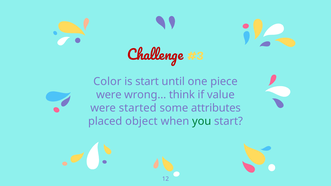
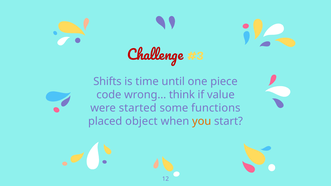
Color: Color -> Shifts (107, 82)
is start: start -> time (147, 82)
were: were -> code (109, 95)
attributes: attributes -> functions (216, 108)
you colour: green -> orange (202, 121)
